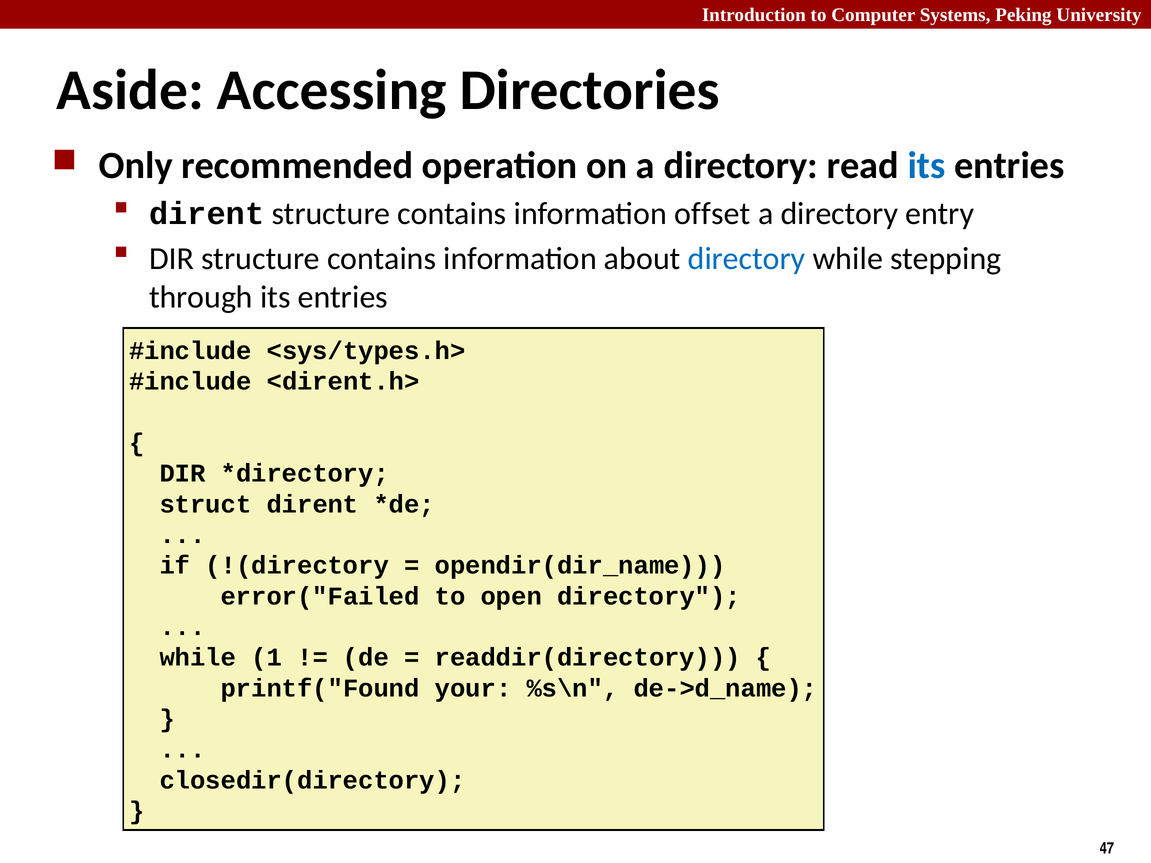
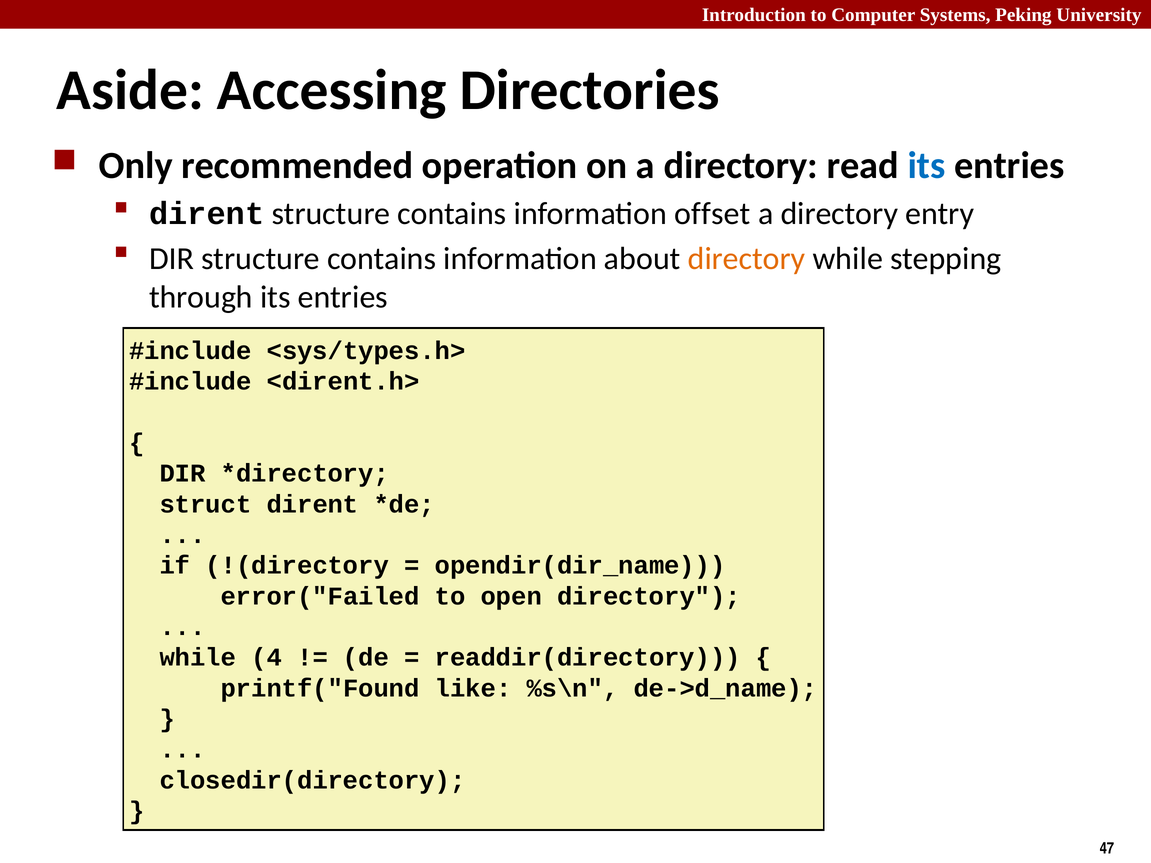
directory colour: blue -> orange (747, 259)
1: 1 -> 4 (267, 658)
your: your -> like (473, 688)
